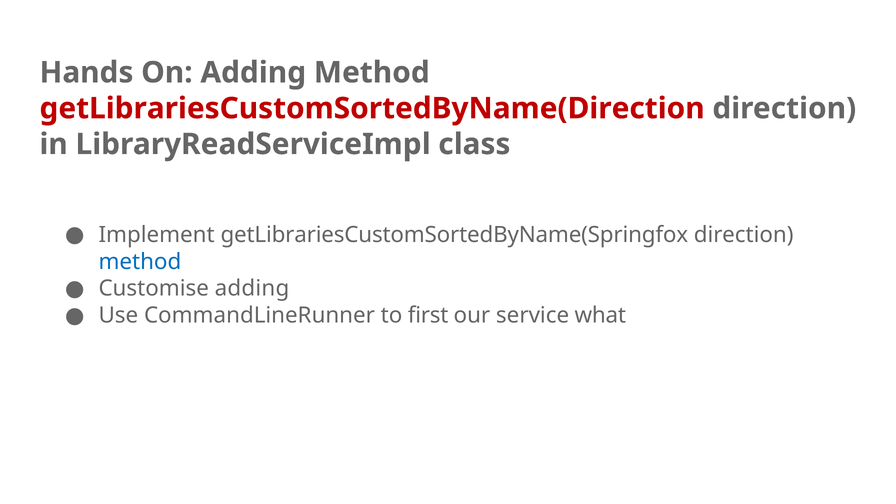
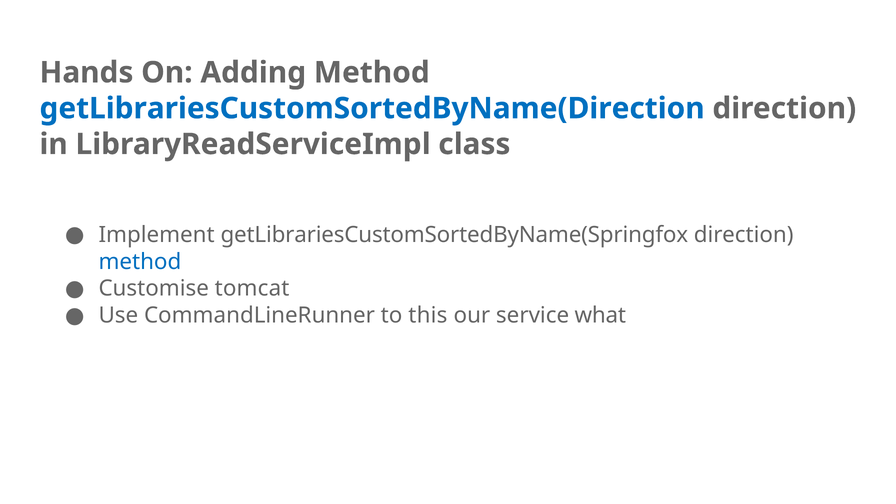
getLibrariesCustomSortedByName(Direction colour: red -> blue (372, 108)
Customise adding: adding -> tomcat (252, 289)
first: first -> this (428, 315)
